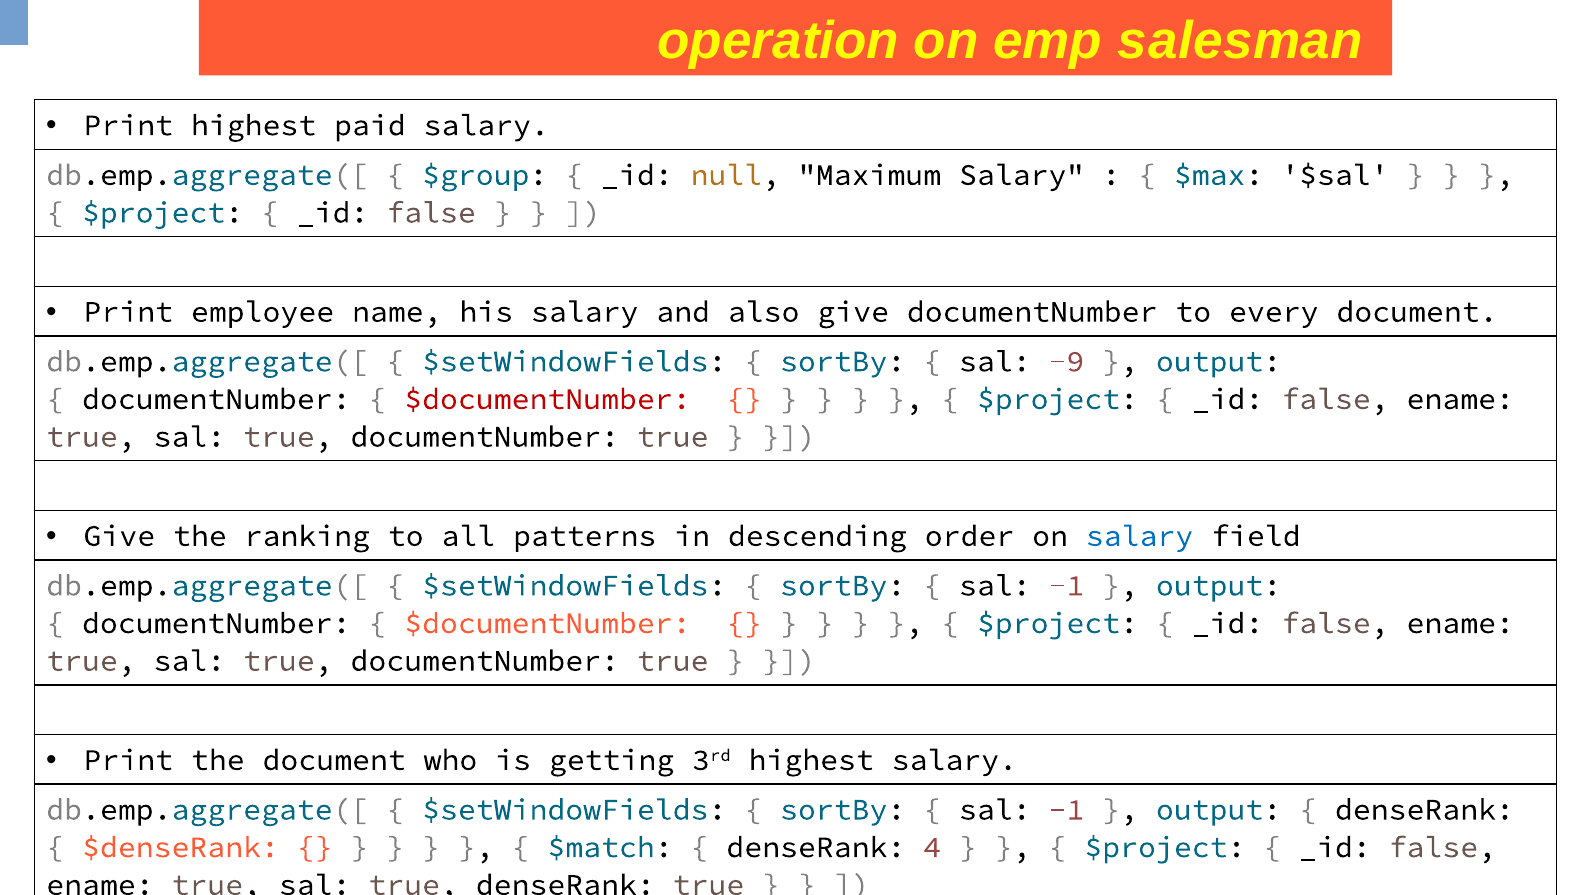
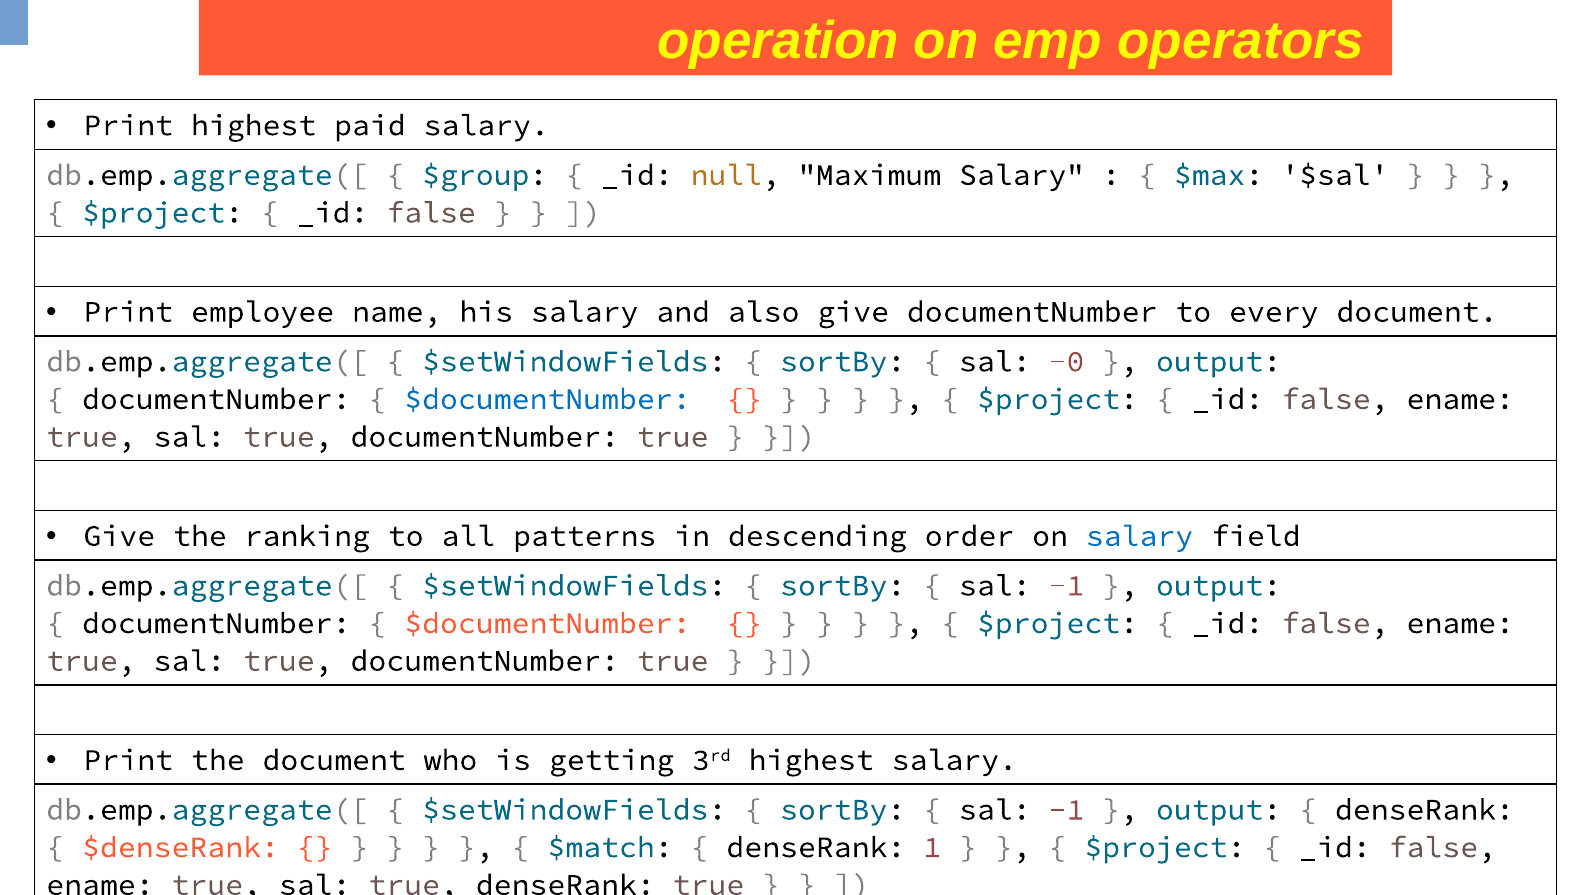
salesman: salesman -> operators (1241, 41)
-9: -9 -> -0 (1066, 361)
$documentNumber colour: red -> blue (547, 399)
4: 4 -> 1 (932, 847)
